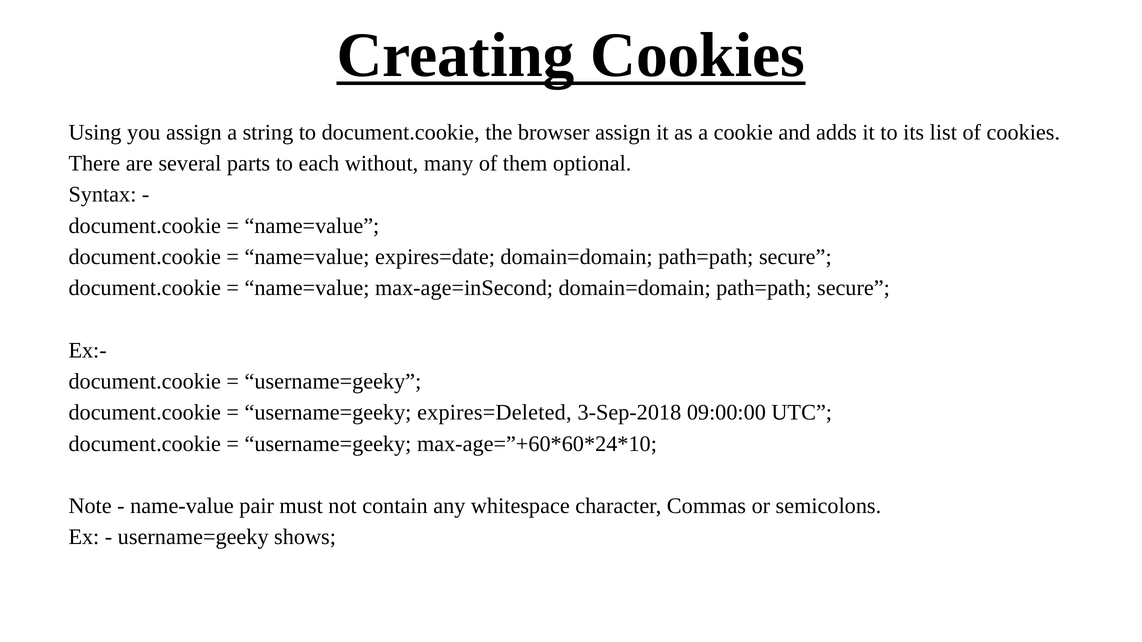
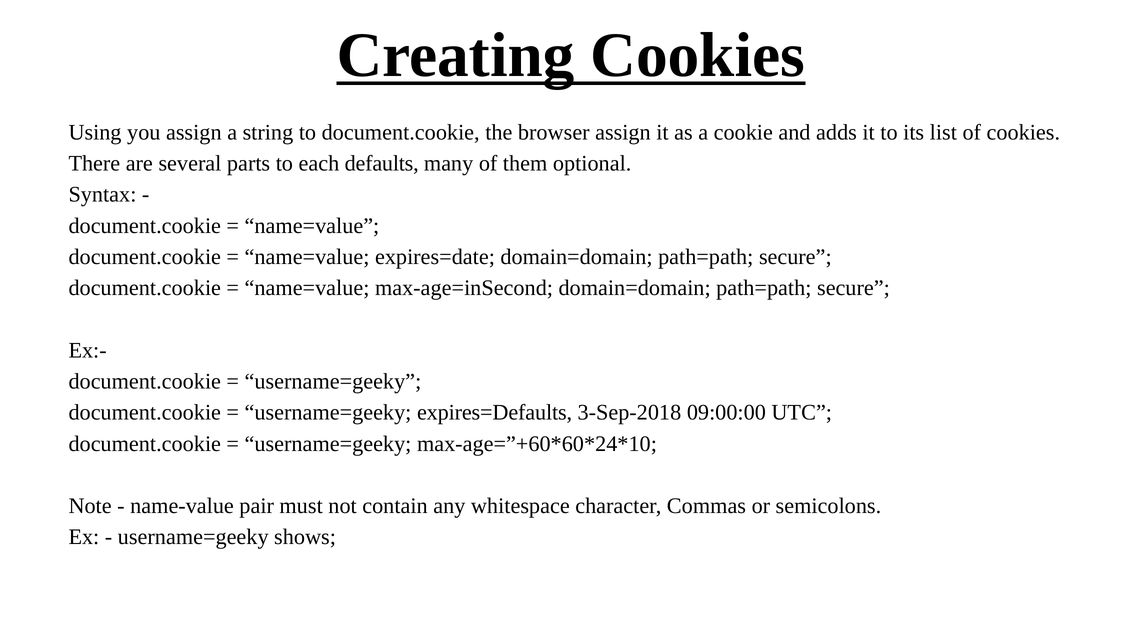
without: without -> defaults (382, 164)
expires=Deleted: expires=Deleted -> expires=Defaults (495, 413)
